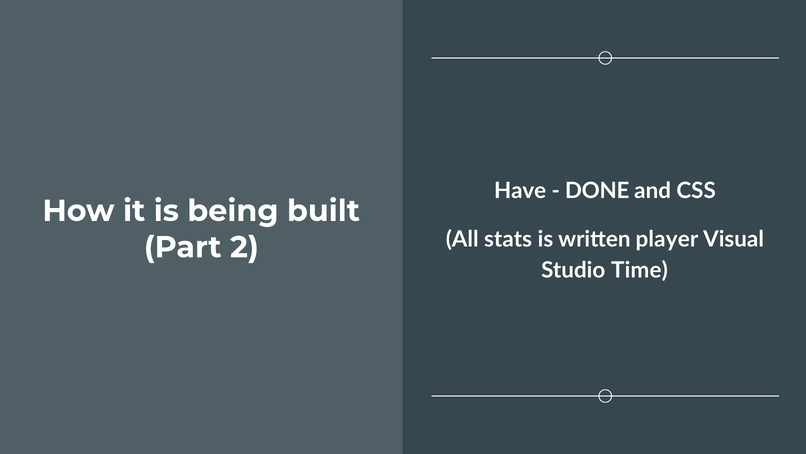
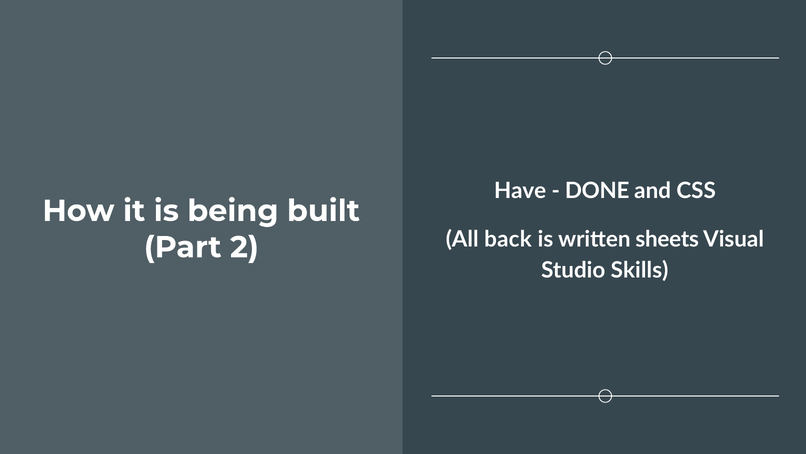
stats: stats -> back (508, 239)
player: player -> sheets (667, 239)
Time: Time -> Skills (639, 270)
